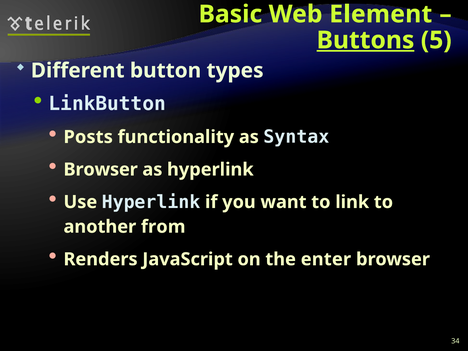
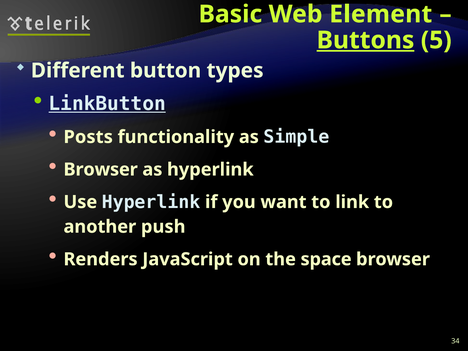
LinkButton underline: none -> present (107, 104)
Syntax: Syntax -> Simple (296, 137)
from: from -> push (163, 227)
enter: enter -> space (326, 259)
